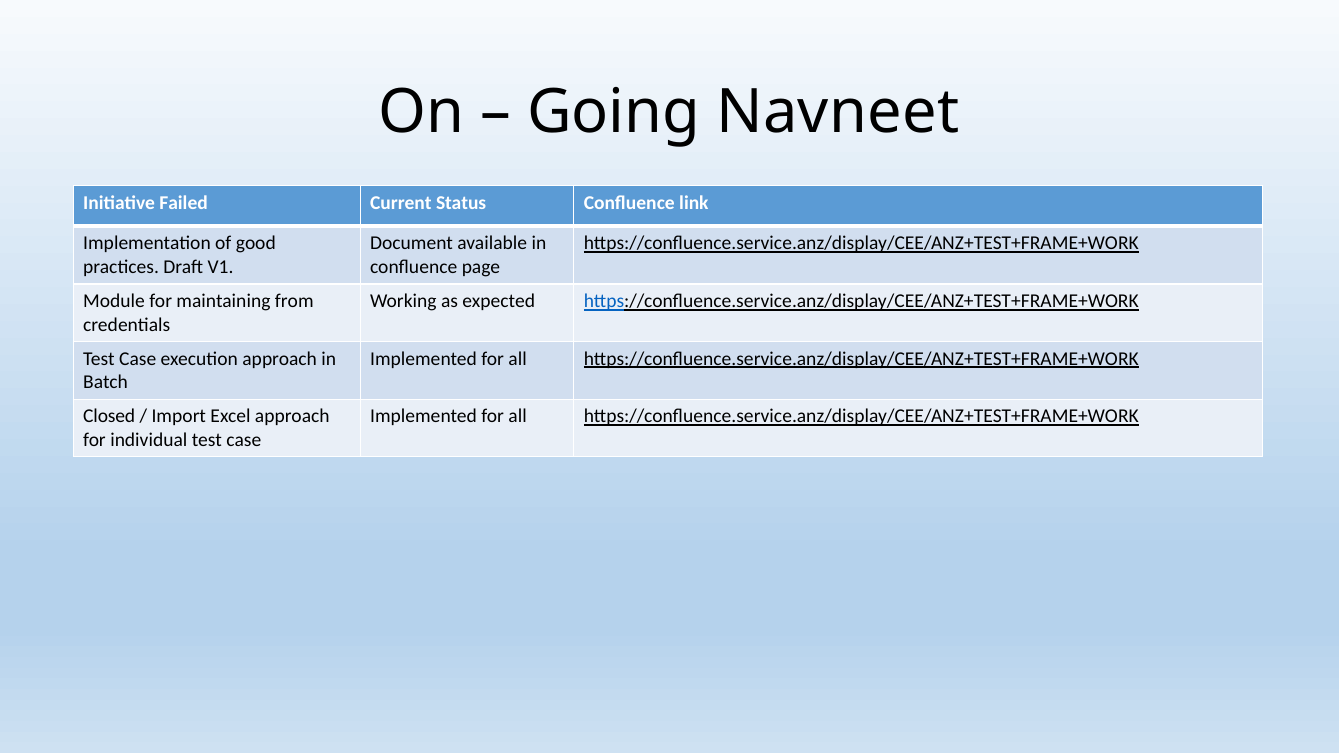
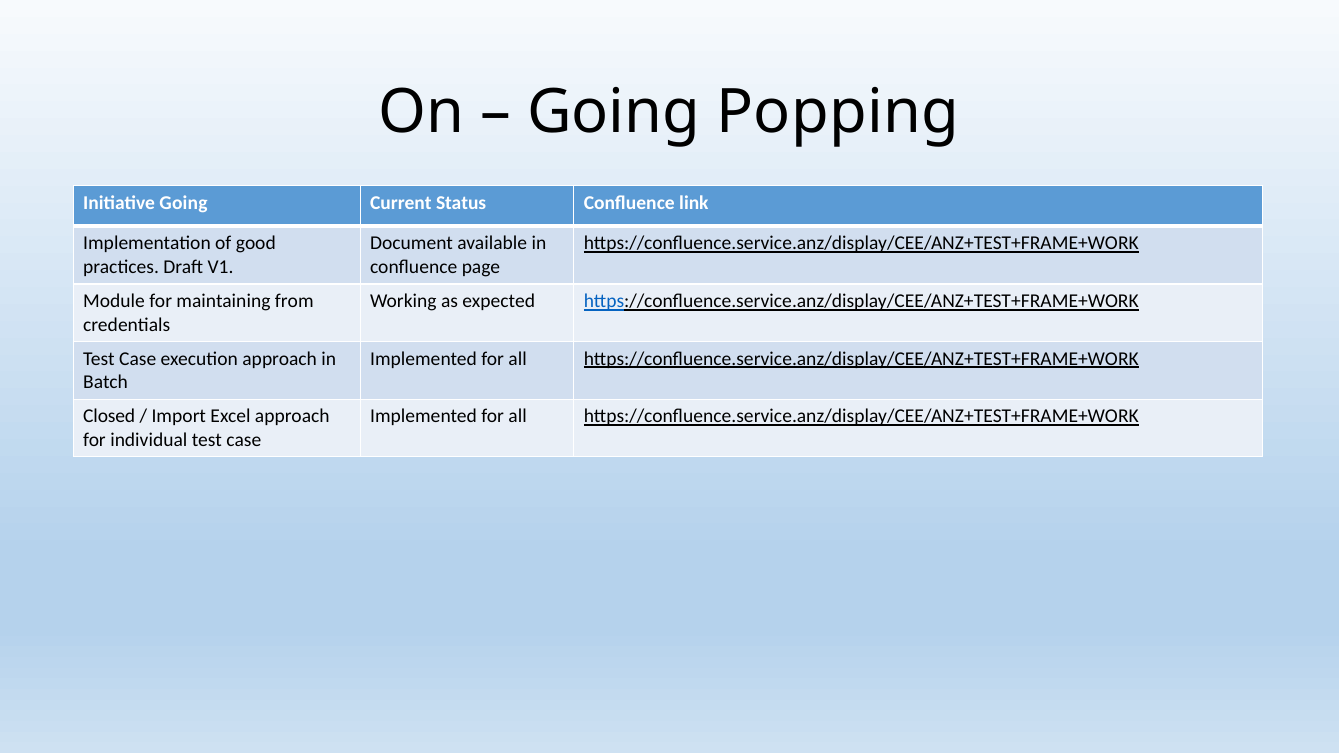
Navneet: Navneet -> Popping (838, 112)
Initiative Failed: Failed -> Going (184, 203)
